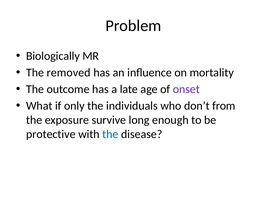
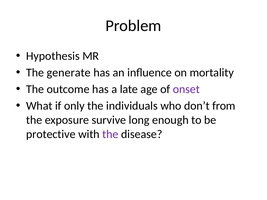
Biologically: Biologically -> Hypothesis (53, 56)
removed: removed -> generate (69, 73)
the colour: blue -> purple (110, 134)
